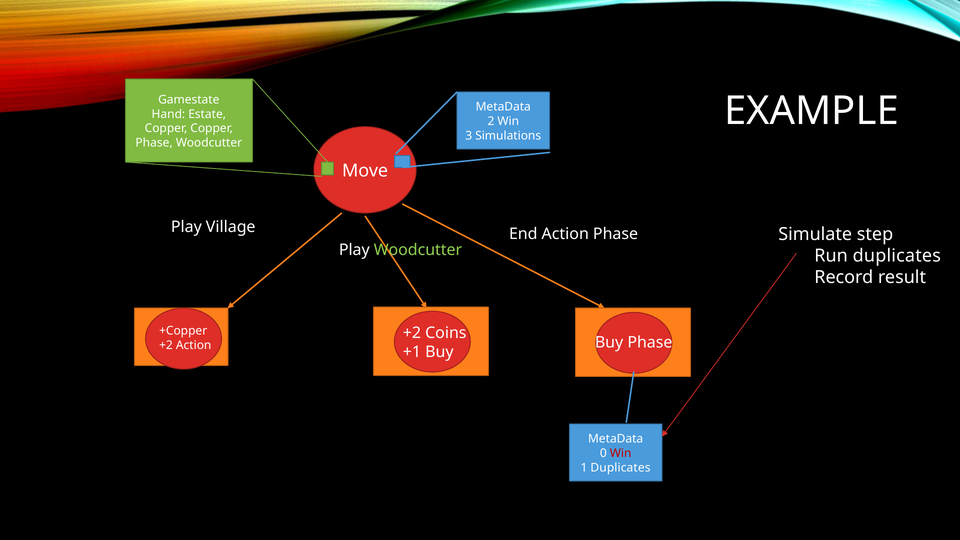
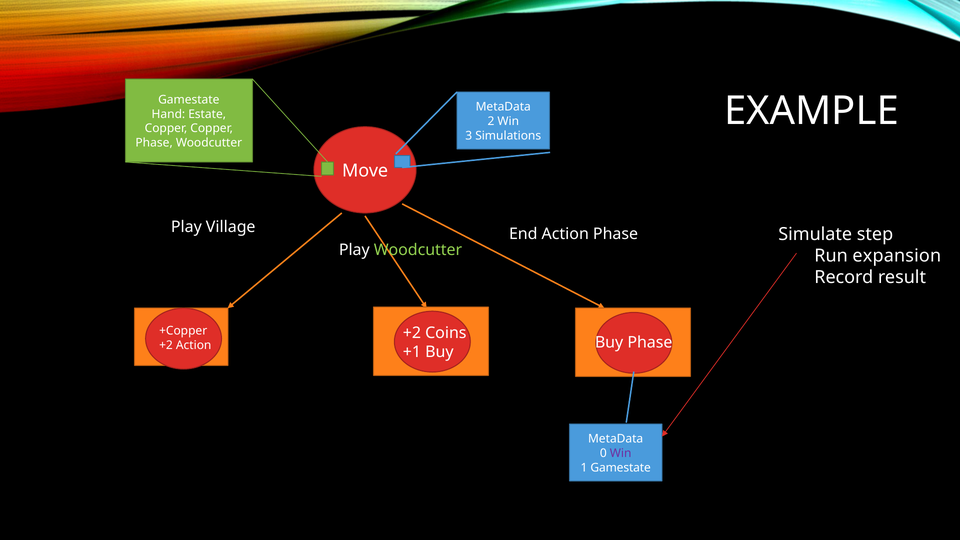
Run duplicates: duplicates -> expansion (897, 256)
Win colour: red -> purple (621, 453)
1 Duplicates: Duplicates -> Gamestate (621, 468)
